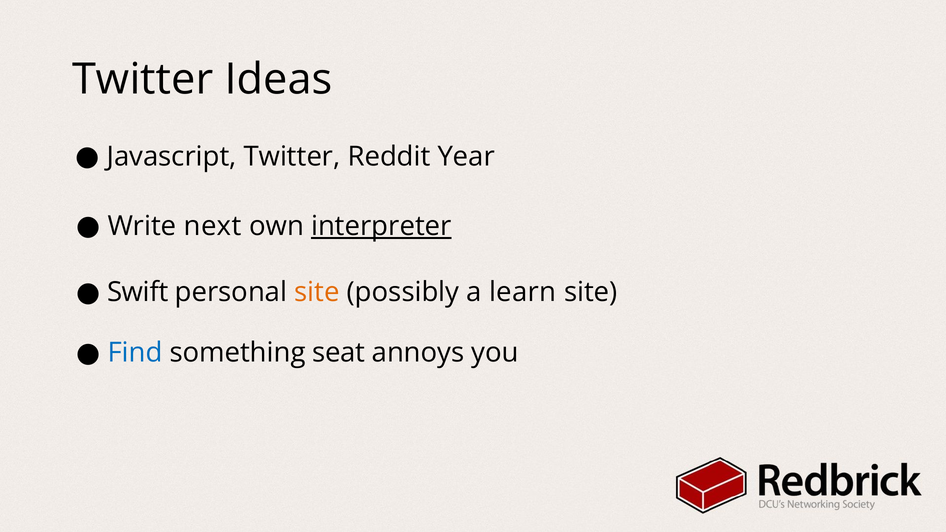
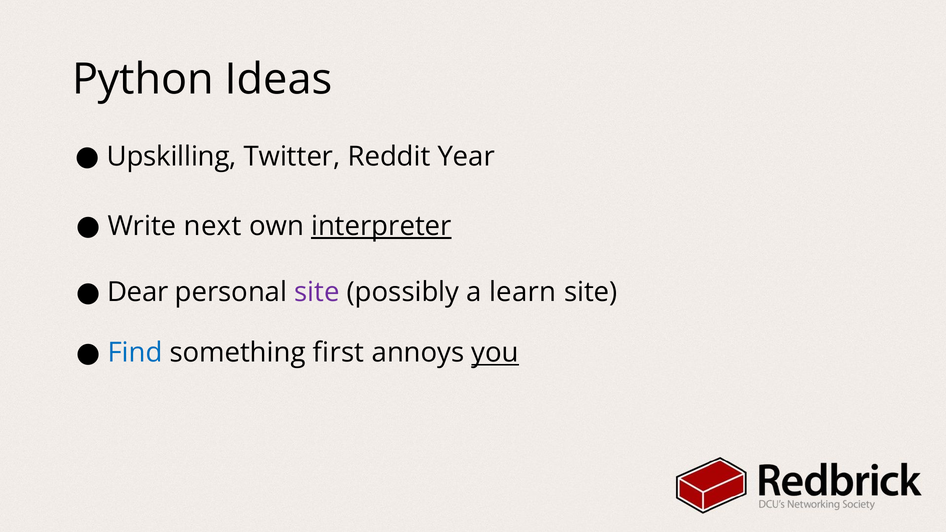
Twitter: Twitter -> Python (143, 79)
Javascript: Javascript -> Upskilling (172, 157)
Swift: Swift -> Dear (138, 292)
site colour: orange -> purple (317, 292)
seat: seat -> first (339, 353)
you underline: none -> present (495, 353)
